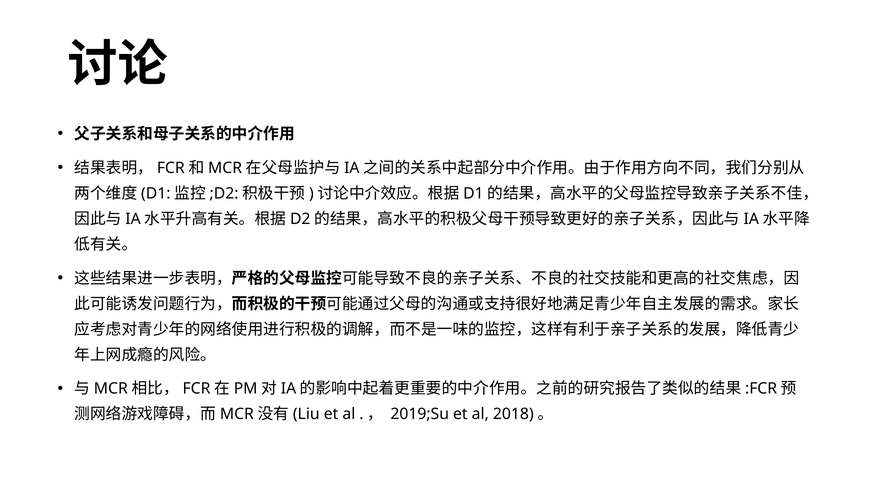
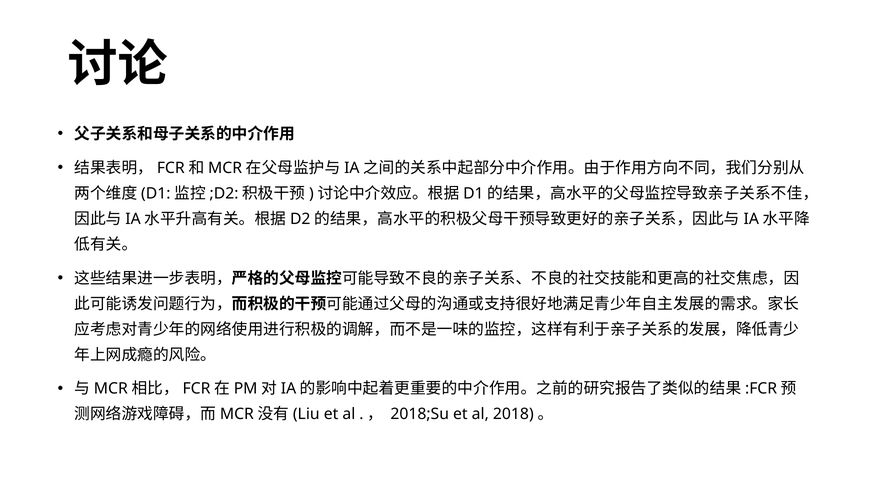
2019;Su: 2019;Su -> 2018;Su (420, 414)
